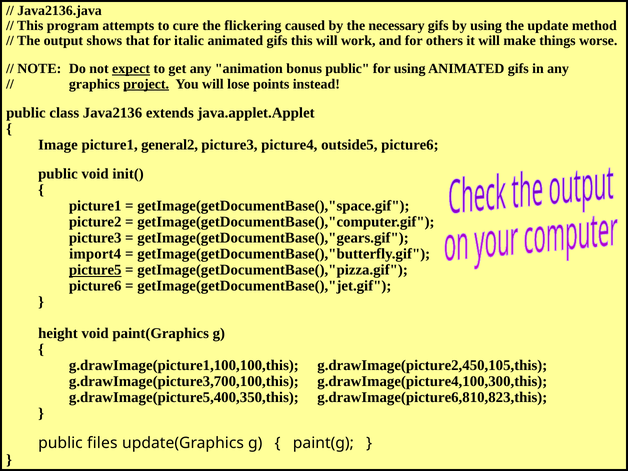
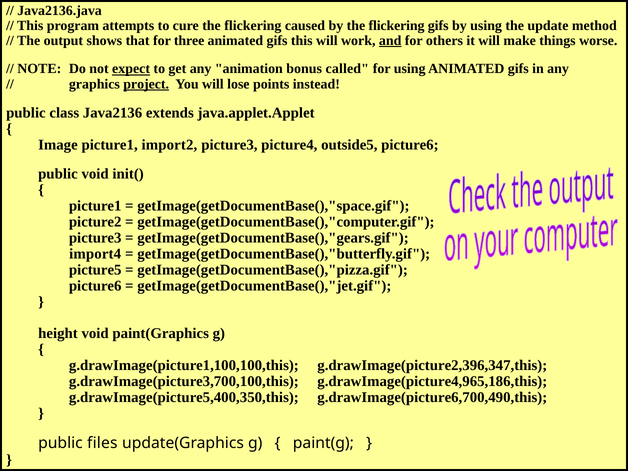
by the necessary: necessary -> flickering (397, 26)
italic: italic -> three (189, 41)
and underline: none -> present (390, 41)
bonus public: public -> called (347, 69)
general2: general2 -> import2 (169, 145)
picture5 underline: present -> none (95, 270)
g.drawImage(picture2,450,105,this: g.drawImage(picture2,450,105,this -> g.drawImage(picture2,396,347,this (432, 365)
g.drawImage(picture4,100,300,this: g.drawImage(picture4,100,300,this -> g.drawImage(picture4,965,186,this (432, 381)
g.drawImage(picture6,810,823,this: g.drawImage(picture6,810,823,this -> g.drawImage(picture6,700,490,this (432, 397)
